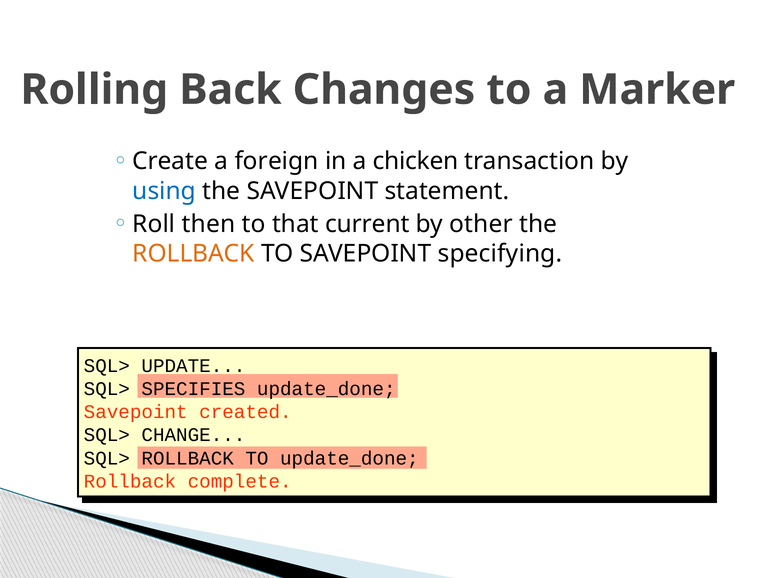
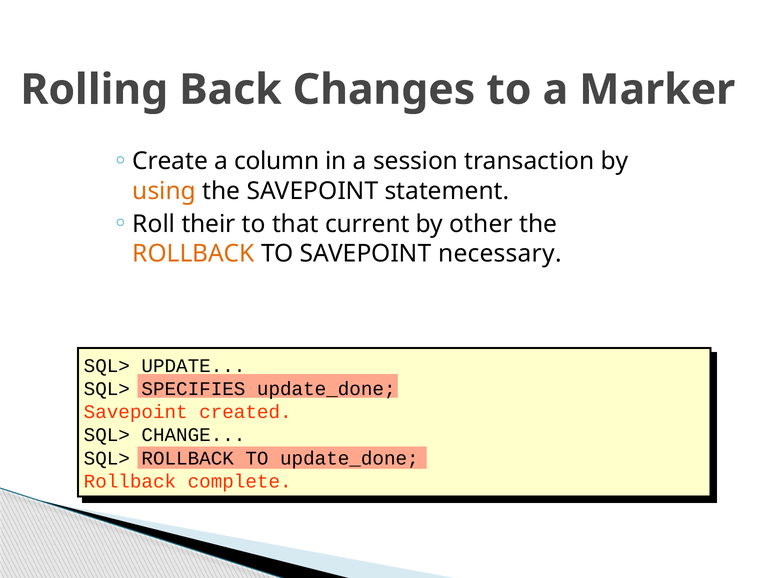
foreign: foreign -> column (277, 161)
chicken: chicken -> session (416, 161)
using colour: blue -> orange (164, 191)
then: then -> their (209, 224)
specifying: specifying -> necessary (500, 253)
